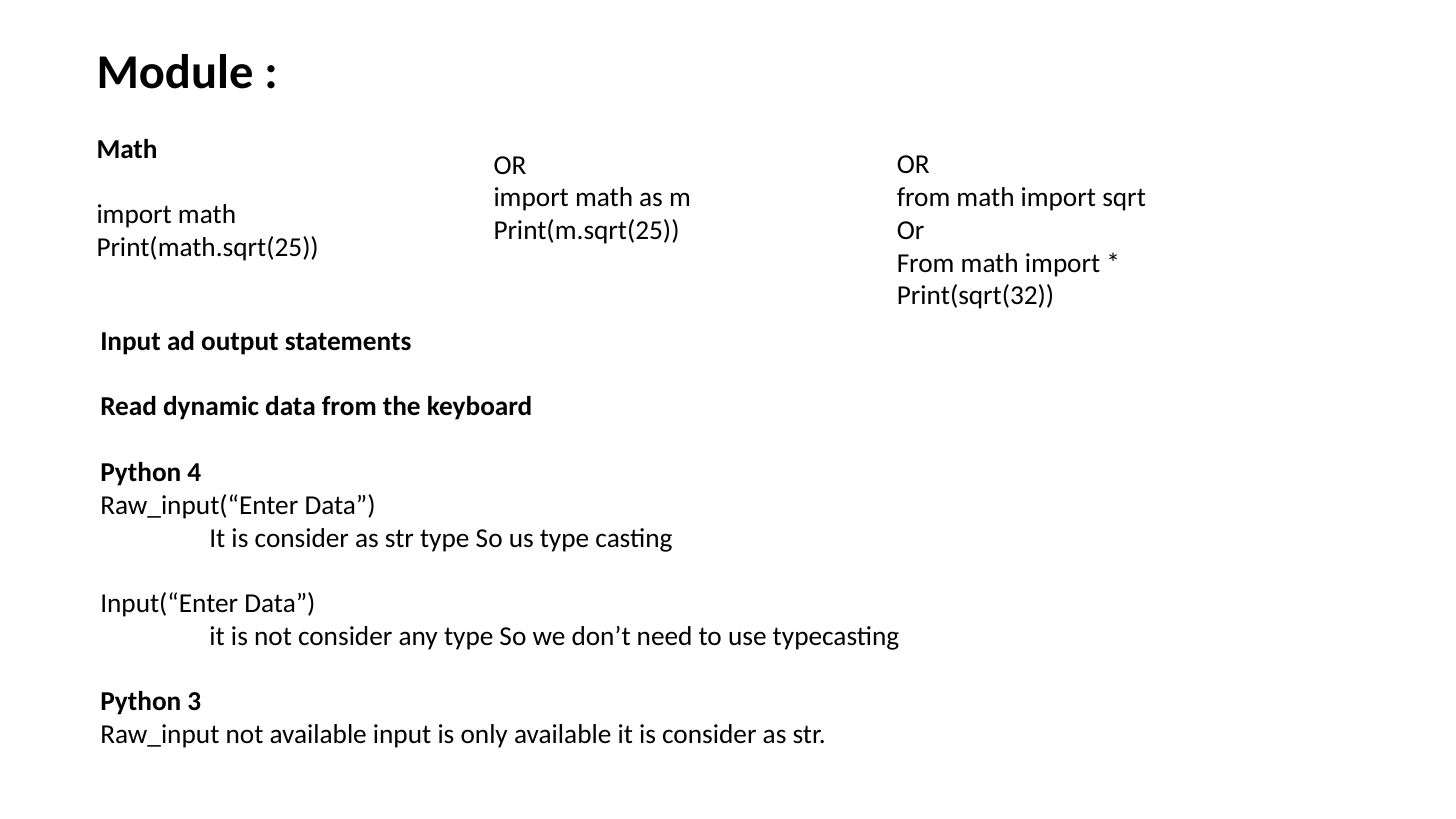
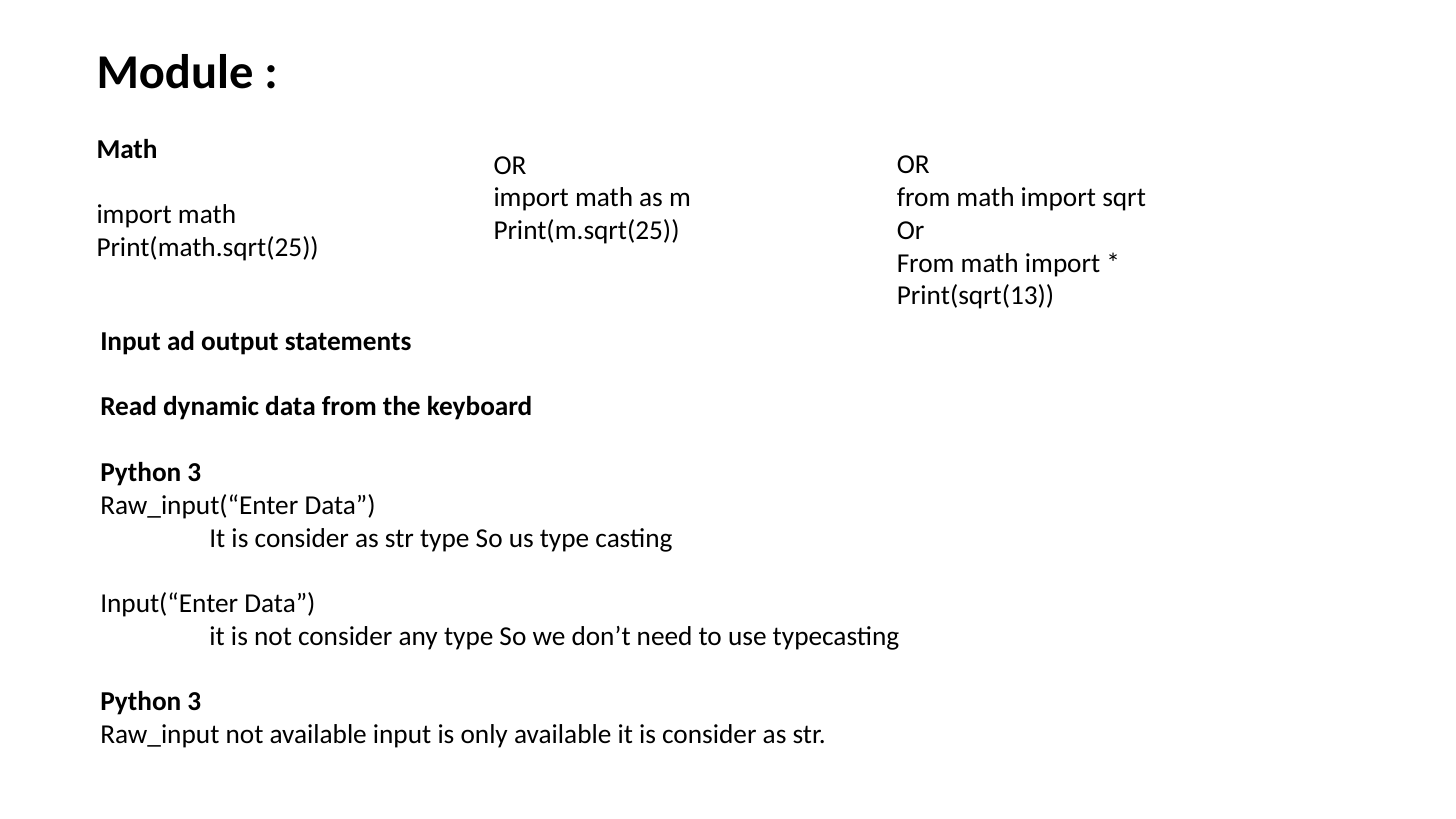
Print(sqrt(32: Print(sqrt(32 -> Print(sqrt(13 (975, 296)
4: 4 -> 3 (194, 472)
